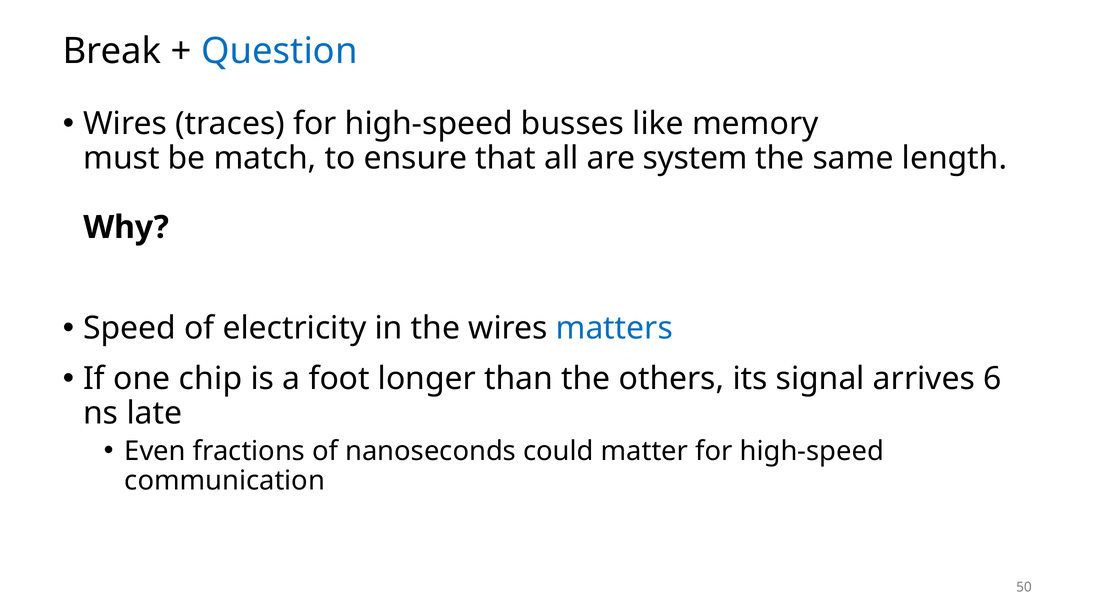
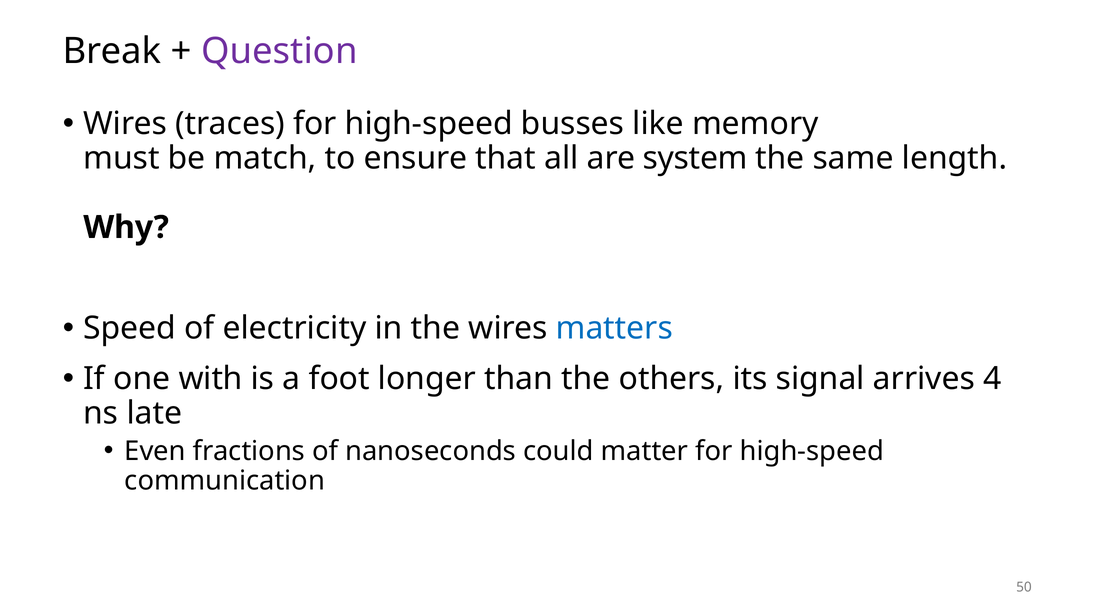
Question colour: blue -> purple (279, 51)
chip: chip -> with (211, 379)
6: 6 -> 4 (992, 379)
